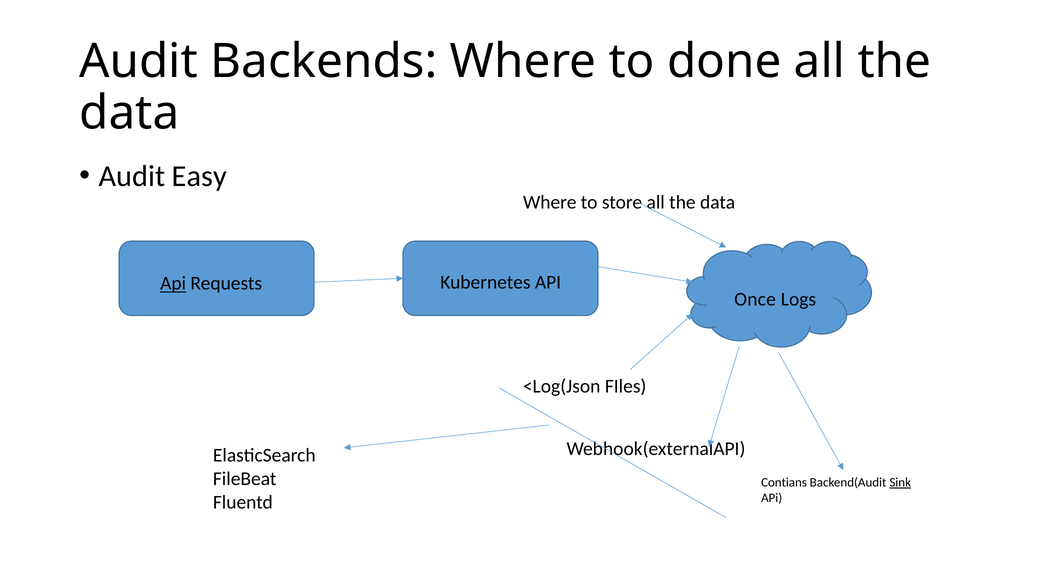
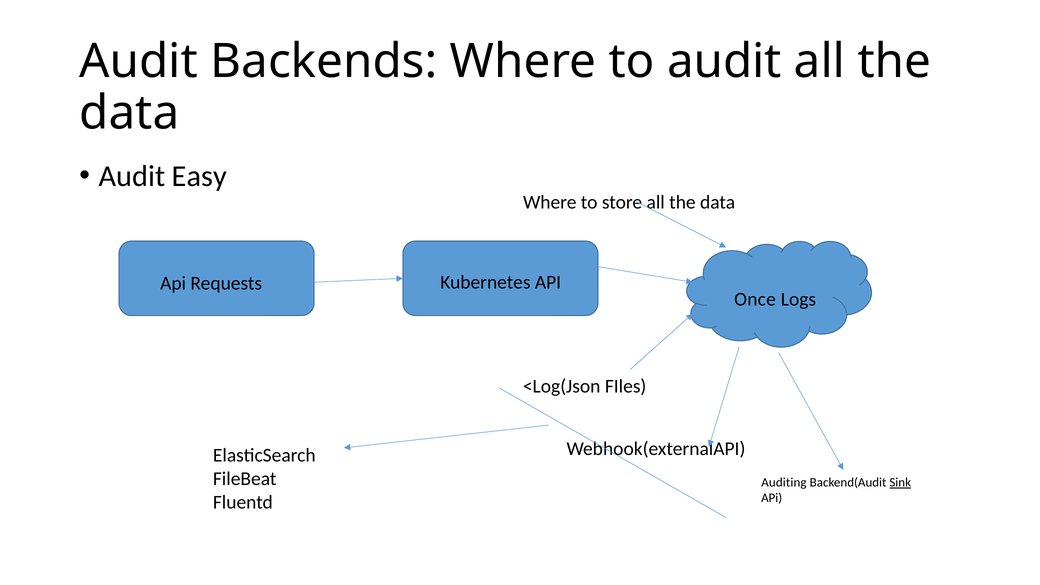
to done: done -> audit (724, 62)
Api underline: present -> none (173, 283)
Contians: Contians -> Auditing (784, 482)
